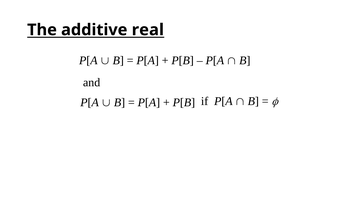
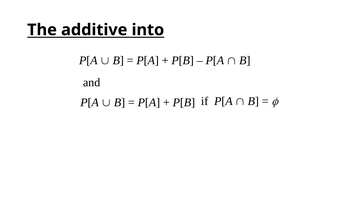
real: real -> into (148, 30)
